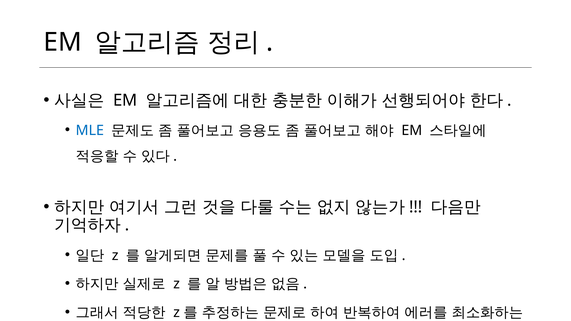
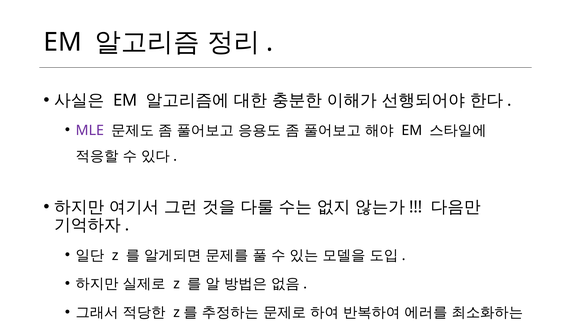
MLE colour: blue -> purple (90, 130)
